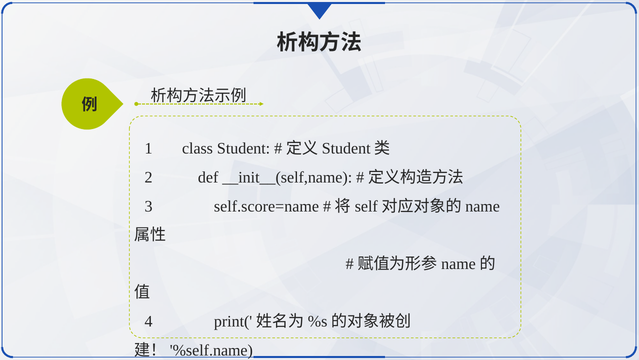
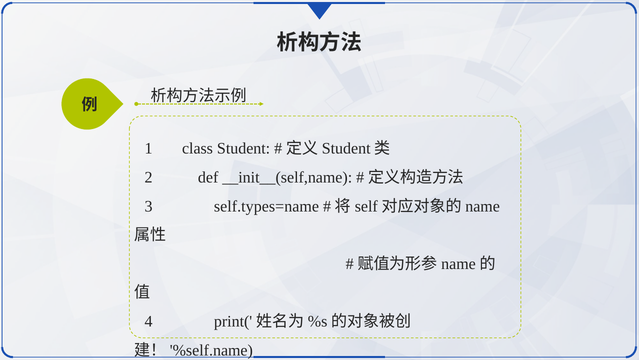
self.score=name: self.score=name -> self.types=name (266, 206)
